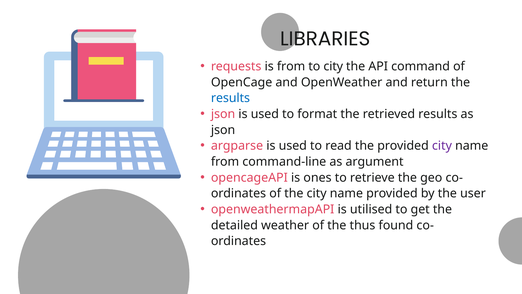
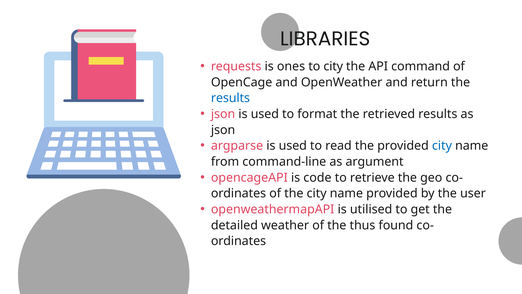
is from: from -> ones (291, 66)
city colour: purple -> blue (442, 146)
ones: ones -> code (317, 177)
